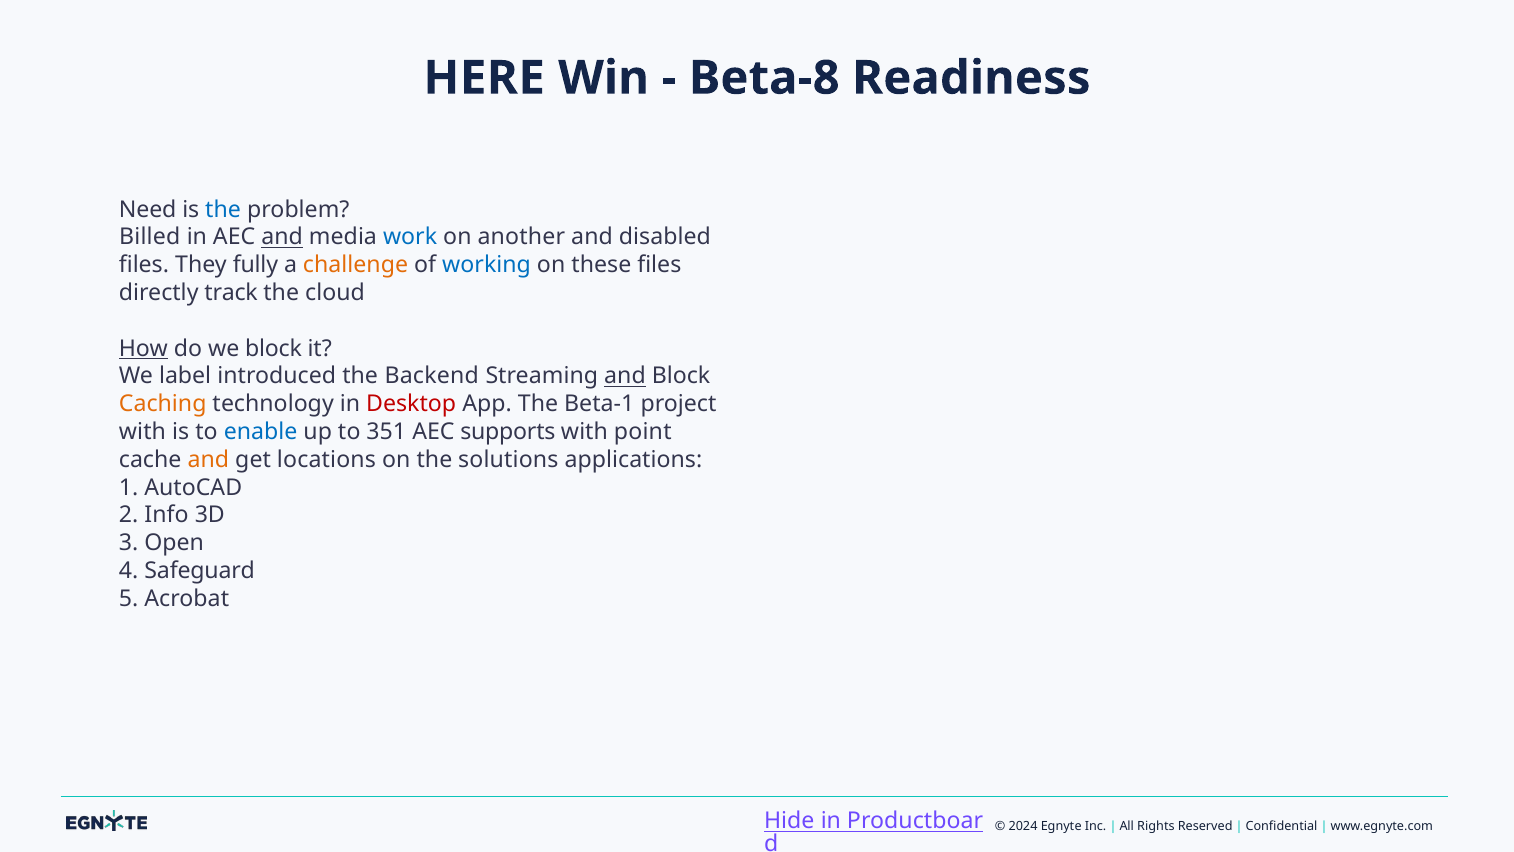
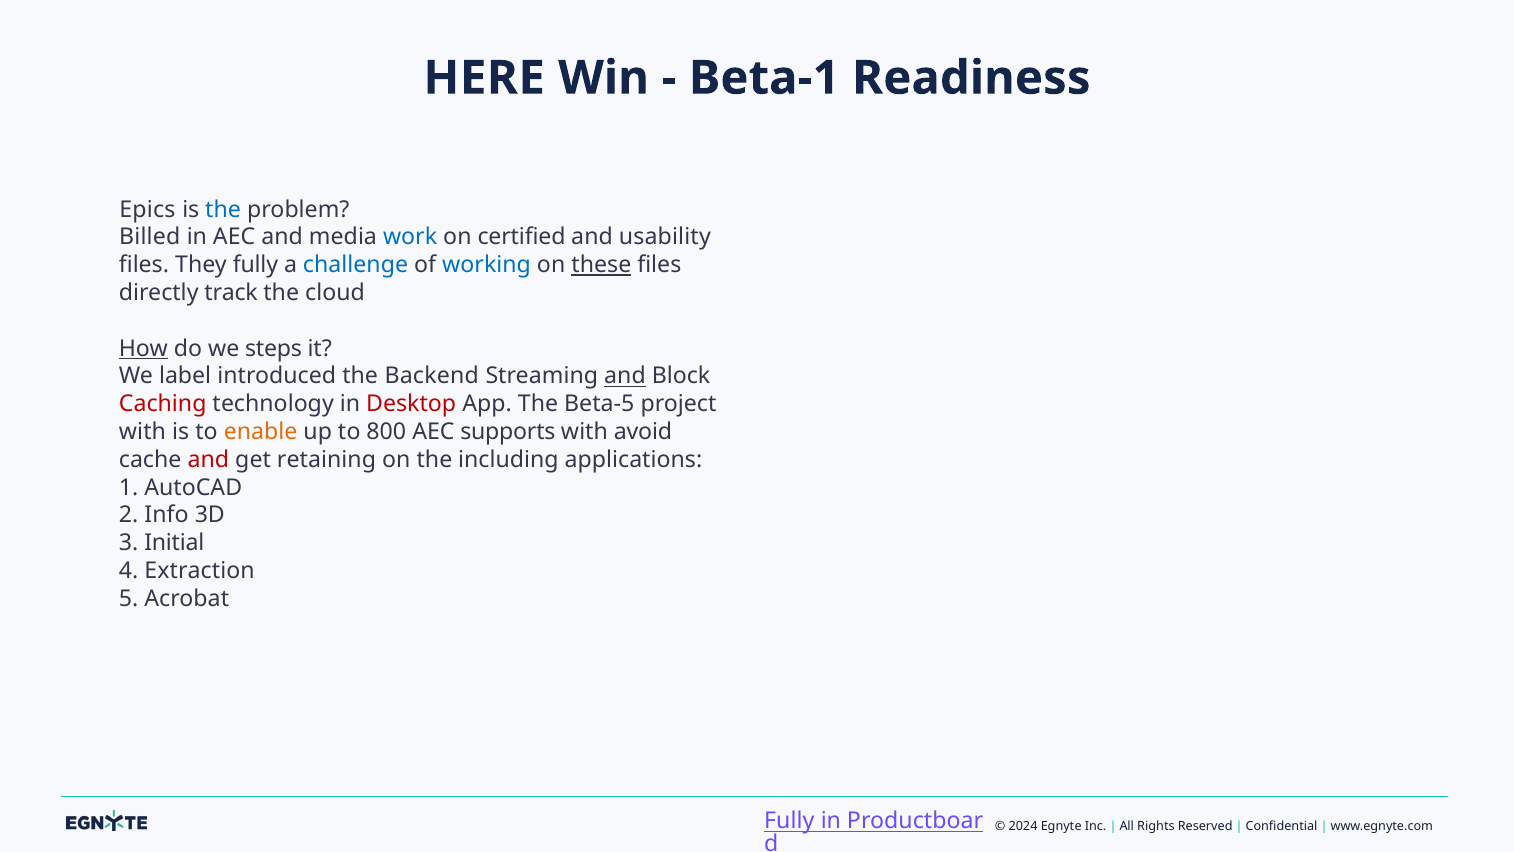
Beta-8: Beta-8 -> Beta-1 (764, 78)
Need: Need -> Epics (147, 209)
and underline: present -> none (282, 237)
another: another -> certified (521, 237)
disabled: disabled -> usability (665, 237)
challenge colour: orange -> blue (356, 265)
these underline: none -> present (601, 265)
we block: block -> steps (274, 348)
Caching colour: orange -> red (163, 404)
Beta-1: Beta-1 -> Beta-5 (599, 404)
enable colour: blue -> orange (261, 432)
351: 351 -> 800 (386, 432)
point: point -> avoid (643, 432)
and colour: orange -> red (208, 459)
locations: locations -> retaining (327, 459)
solutions: solutions -> including (508, 459)
Open: Open -> Initial (174, 543)
Safeguard: Safeguard -> Extraction (200, 571)
Hide: Hide -> Fully (789, 820)
